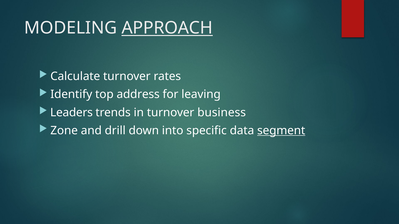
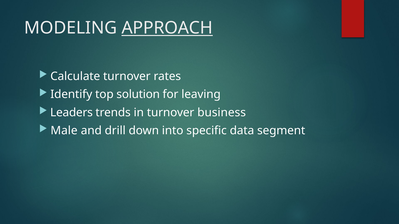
address: address -> solution (138, 95)
Zone: Zone -> Male (64, 131)
segment underline: present -> none (281, 131)
